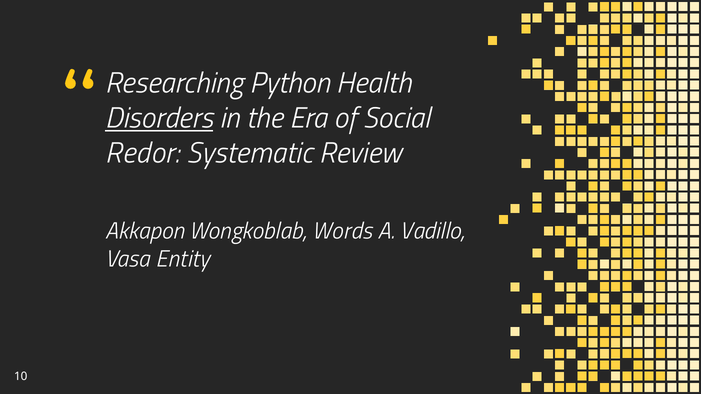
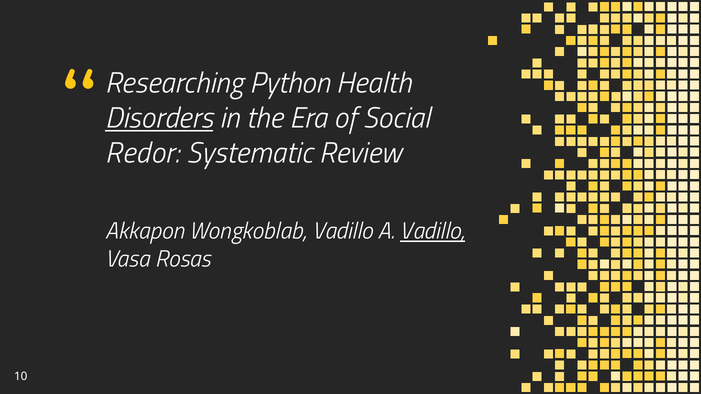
Wongkoblab Words: Words -> Vadillo (342, 231)
Vadillo underline: none -> present (433, 231)
Entity: Entity -> Rosas (183, 259)
